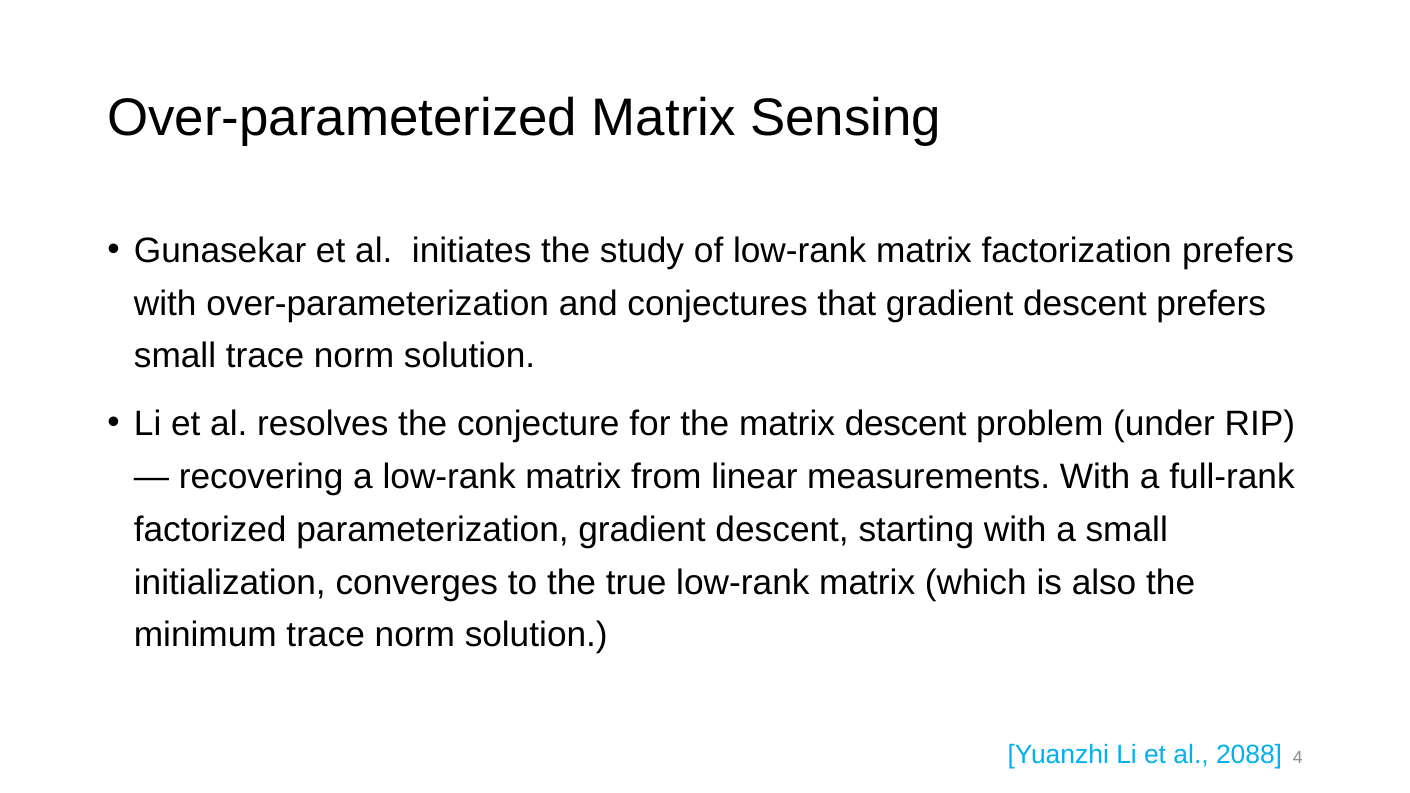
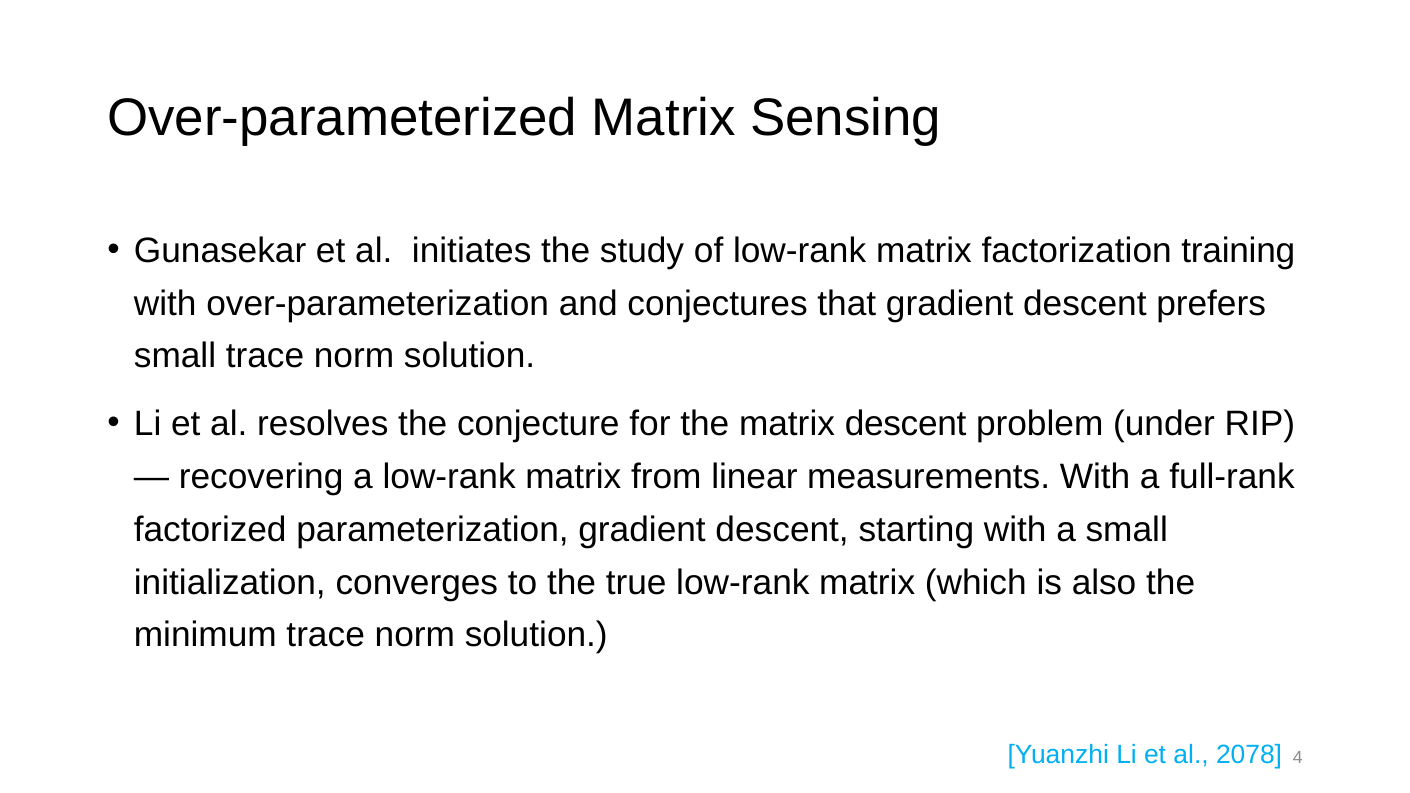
factorization prefers: prefers -> training (1238, 251)
2088: 2088 -> 2078 (1249, 754)
